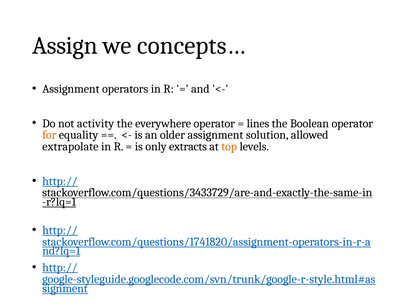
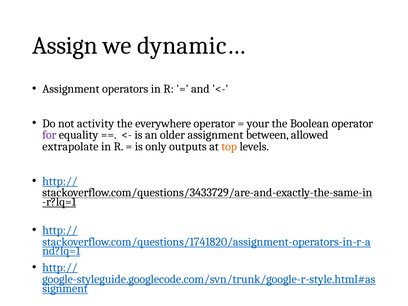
concepts…: concepts… -> dynamic… (191, 46)
lines: lines -> your (258, 123)
for colour: orange -> purple (49, 135)
solution: solution -> between (267, 135)
extracts: extracts -> outputs (188, 147)
